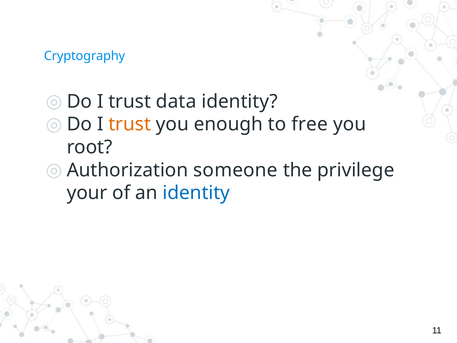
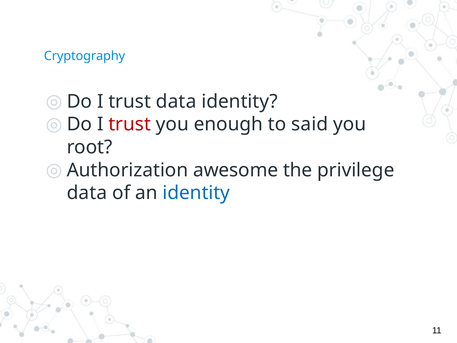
trust colour: orange -> red (130, 124)
free: free -> said (310, 124)
someone: someone -> awesome (236, 170)
your: your -> data (87, 193)
